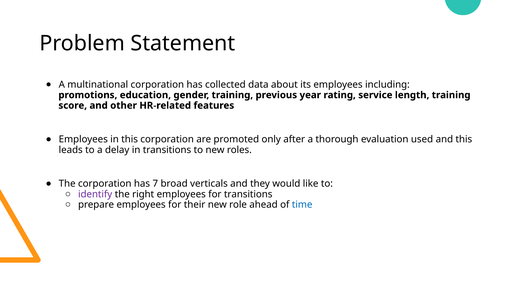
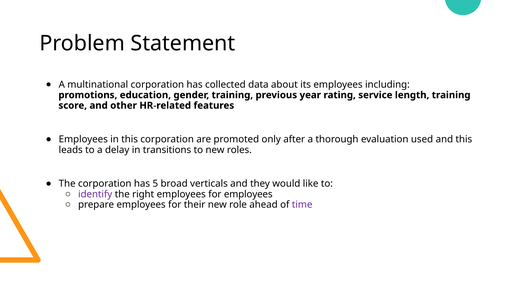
7: 7 -> 5 (155, 184)
for transitions: transitions -> employees (248, 194)
time colour: blue -> purple (302, 205)
